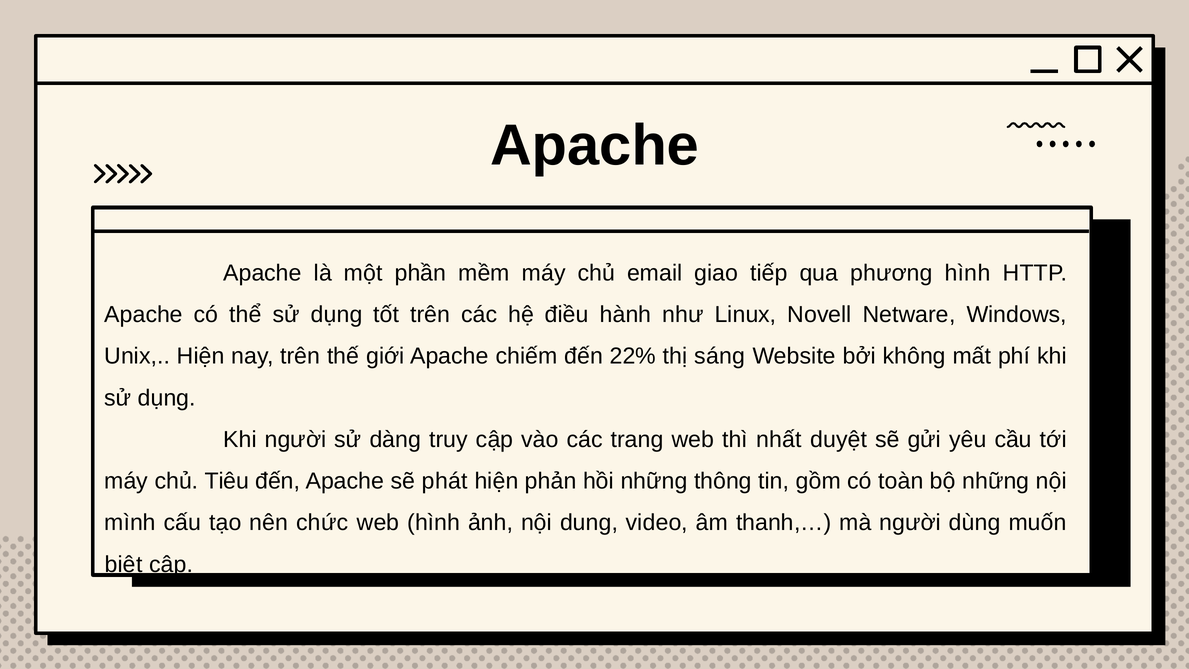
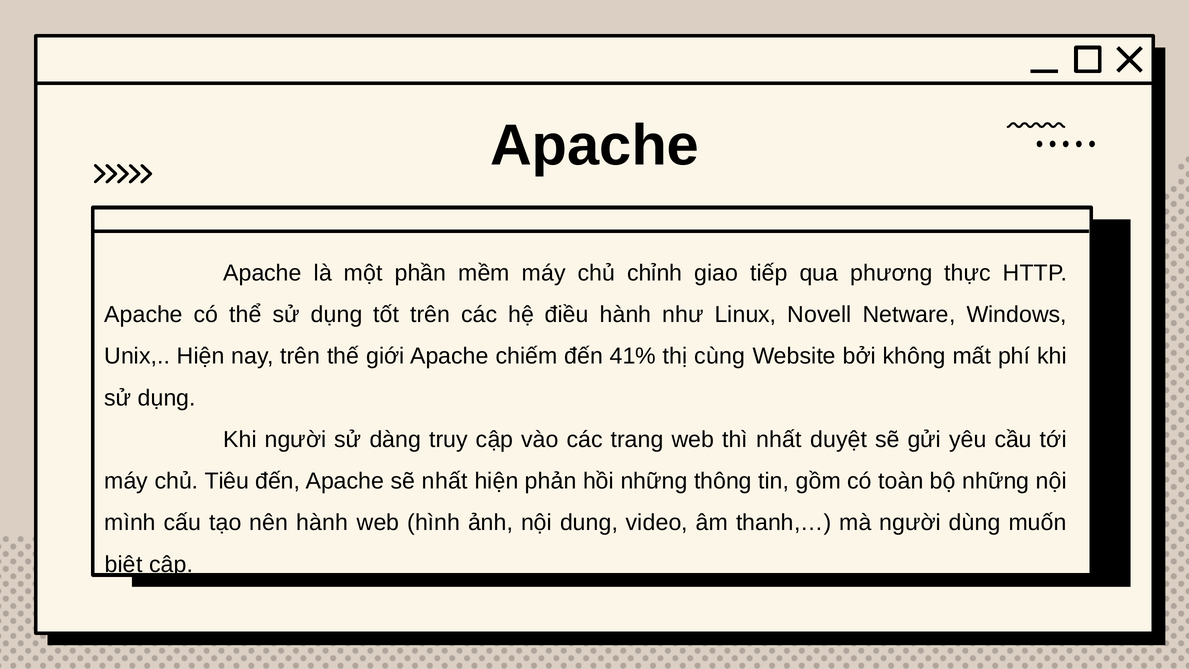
email: email -> chỉnh (655, 273)
phương hình: hình -> thực (968, 273)
22%: 22% -> 41% (633, 356)
sáng: sáng -> cùng (720, 356)
sẽ phát: phát -> nhất (445, 481)
nên chức: chức -> hành (322, 523)
